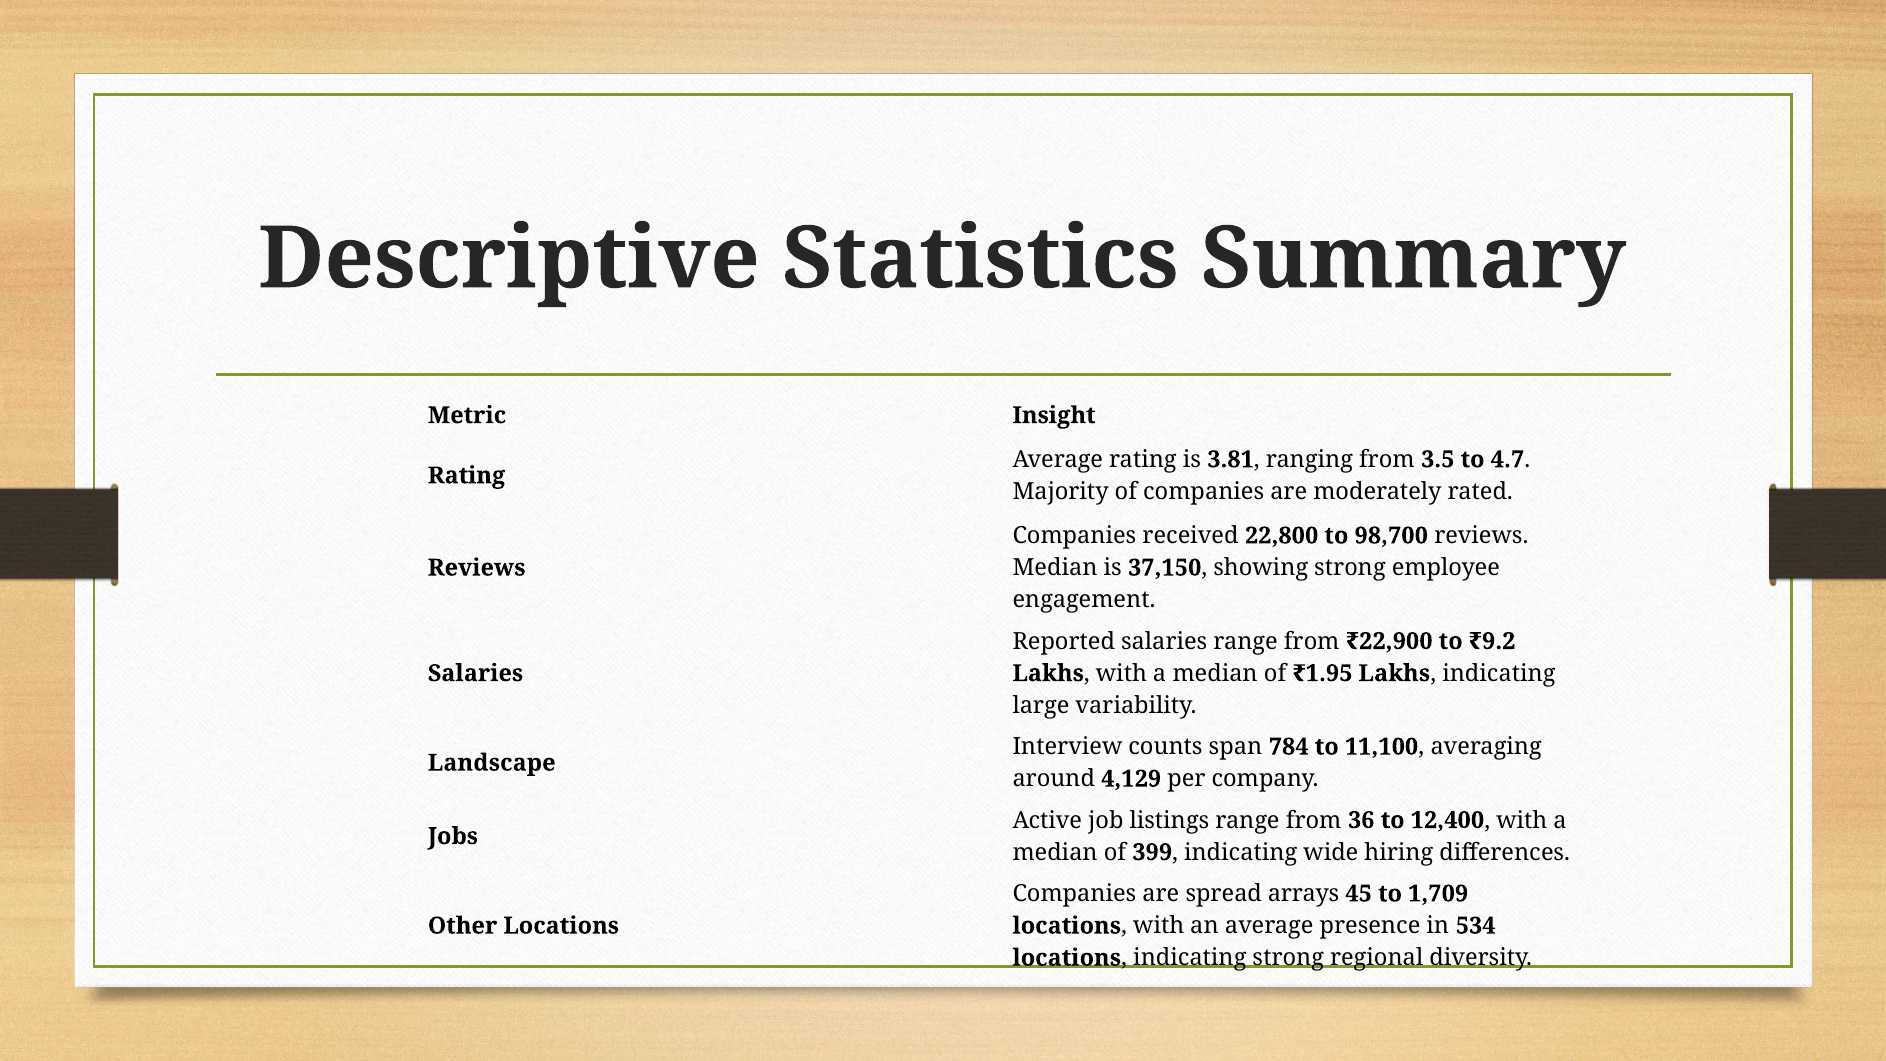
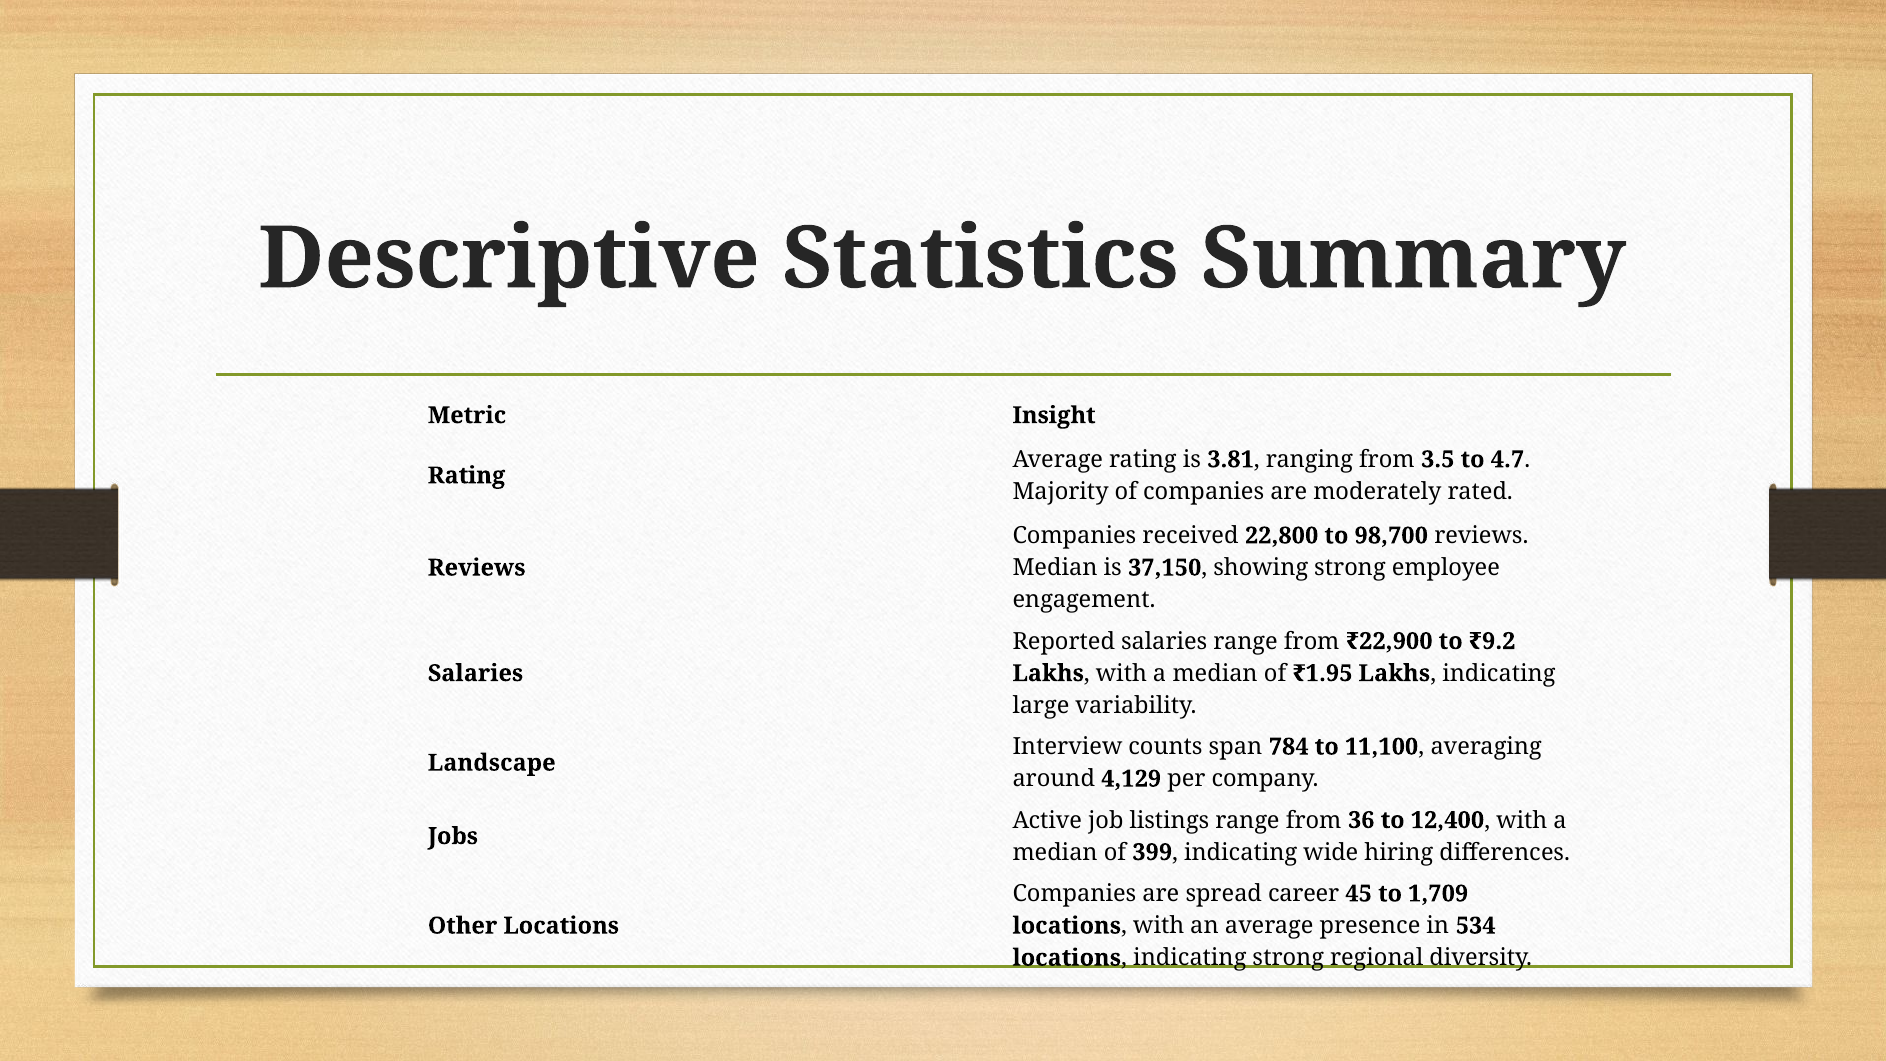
arrays: arrays -> career (1304, 894)
